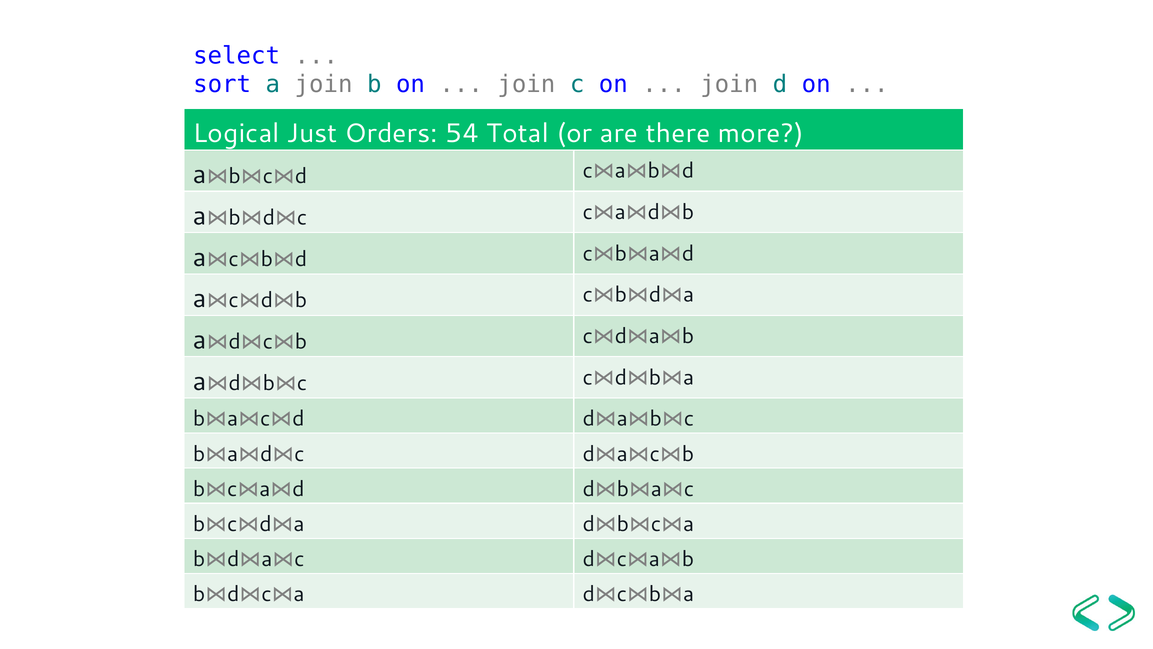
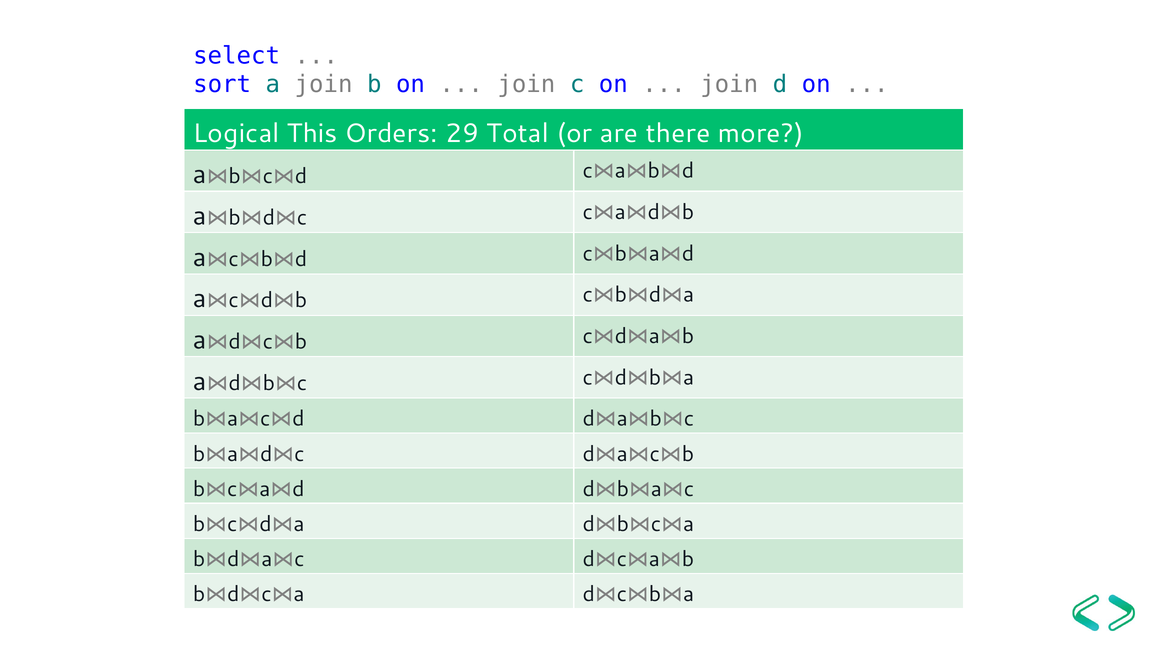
Just: Just -> This (312, 133)
54: 54 -> 29 (462, 133)
